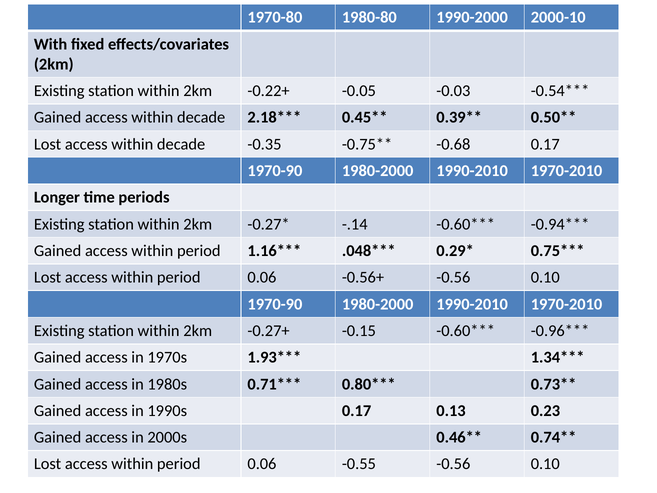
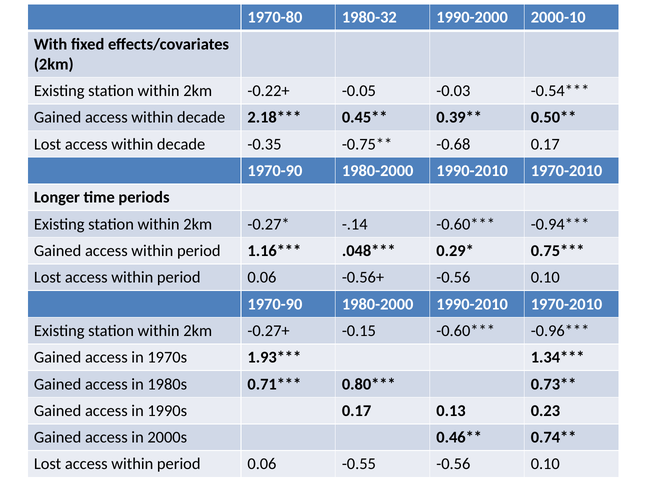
1980-80: 1980-80 -> 1980-32 (369, 17)
